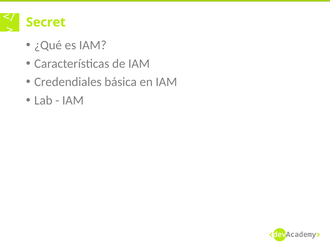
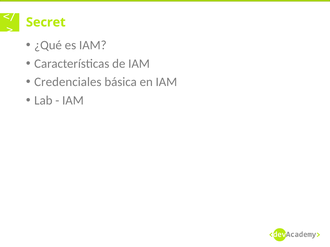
Credendiales: Credendiales -> Credenciales (68, 82)
